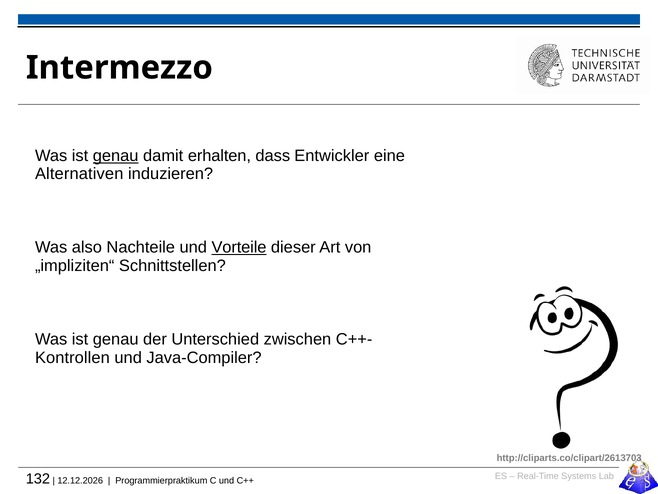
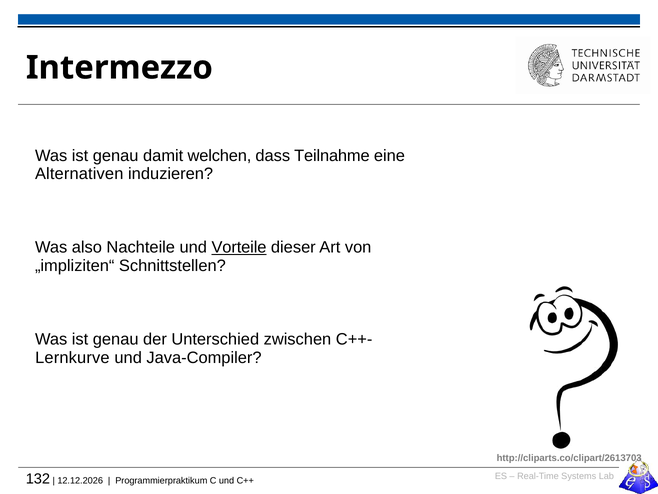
genau underline: present -> none (116, 156)
erhalten: erhalten -> welchen (219, 156)
Entwickler: Entwickler -> Teilnahme (332, 156)
Kontrollen: Kontrollen -> Lernkurve (72, 357)
